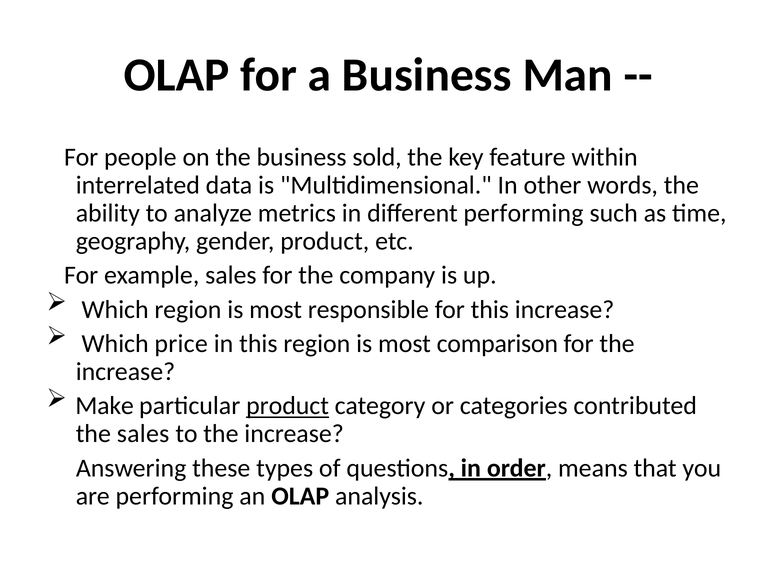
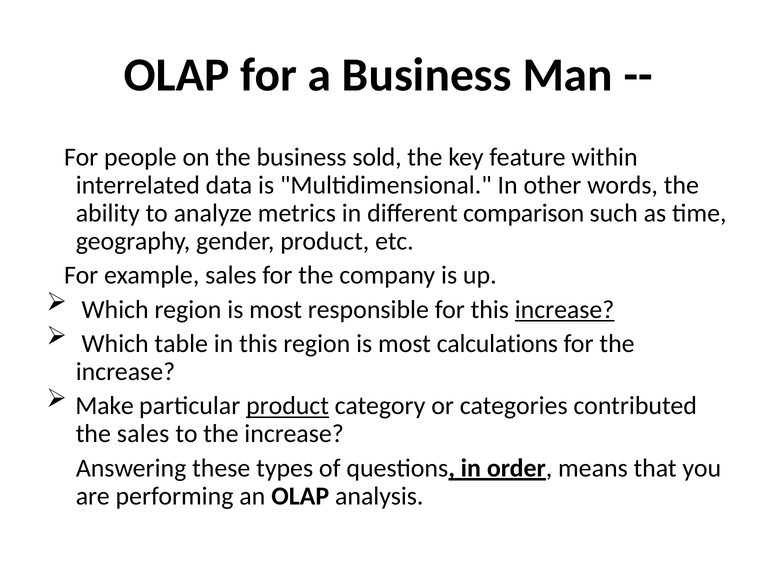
different performing: performing -> comparison (524, 213)
increase underline: none -> present (565, 309)
price: price -> table (181, 344)
comparison: comparison -> calculations (497, 344)
